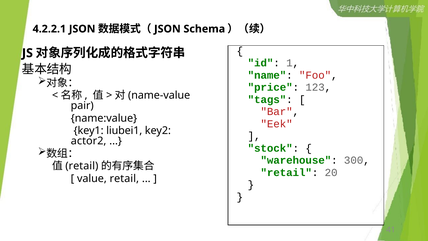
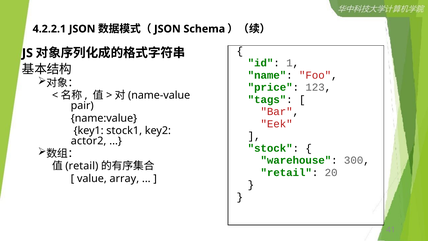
liubei1: liubei1 -> stock1 (124, 131)
value retail: retail -> array (124, 178)
